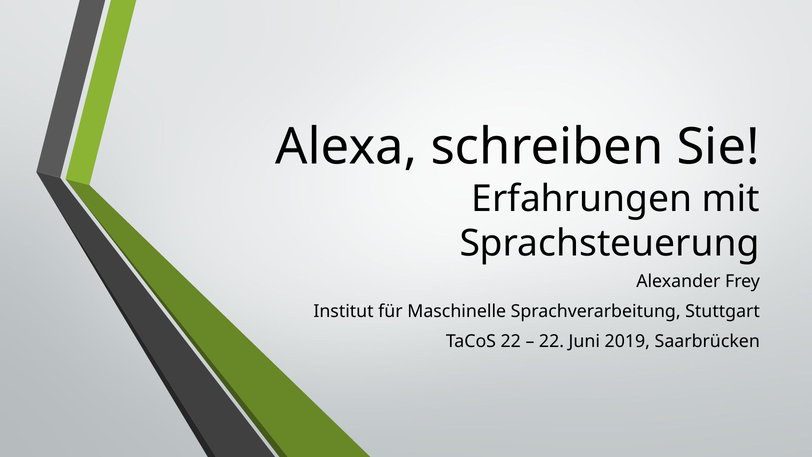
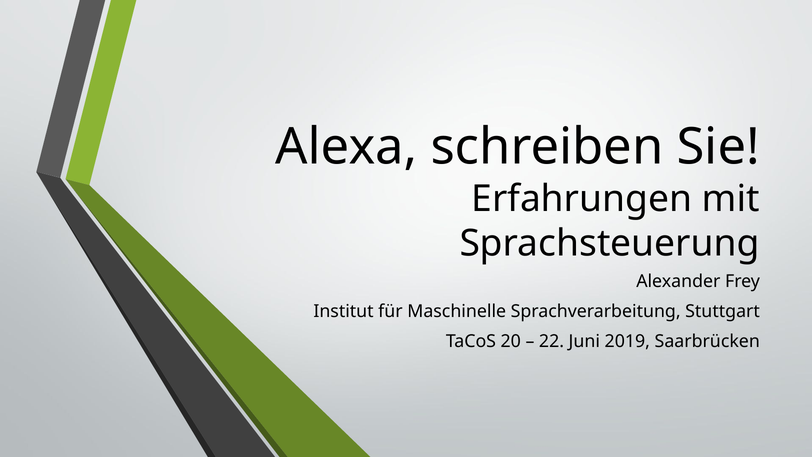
TaCoS 22: 22 -> 20 (511, 341)
